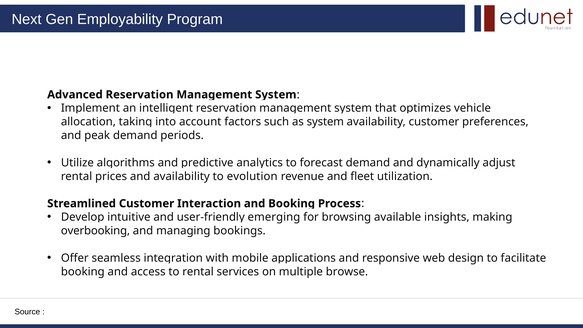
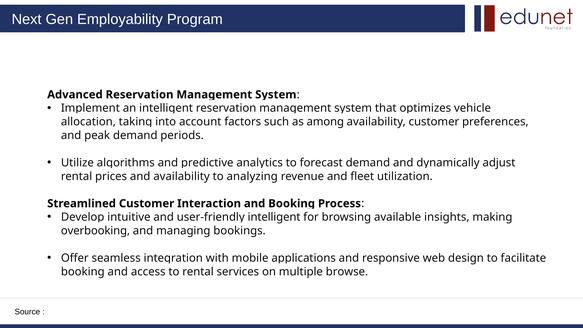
as system: system -> among (325, 122)
evolution: evolution -> analyzing (252, 176)
emerging: emerging -> intelligent (274, 217)
